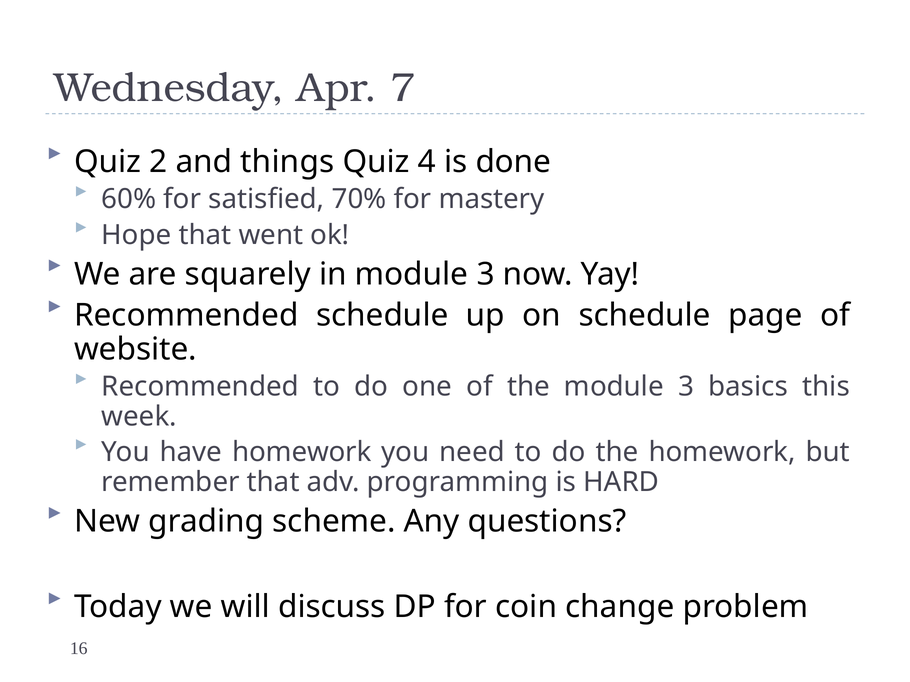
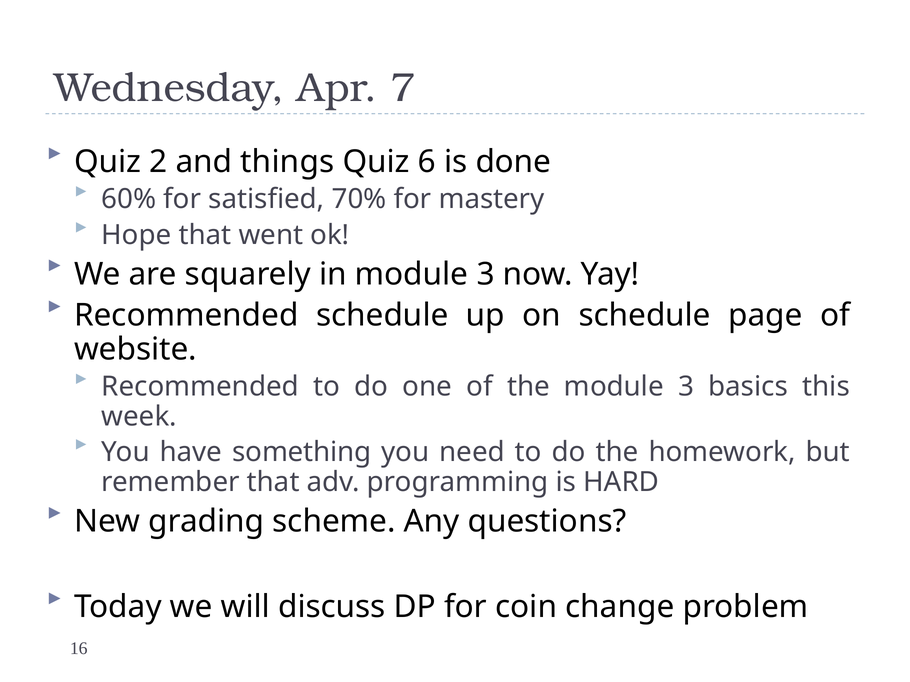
4: 4 -> 6 (427, 162)
have homework: homework -> something (302, 452)
